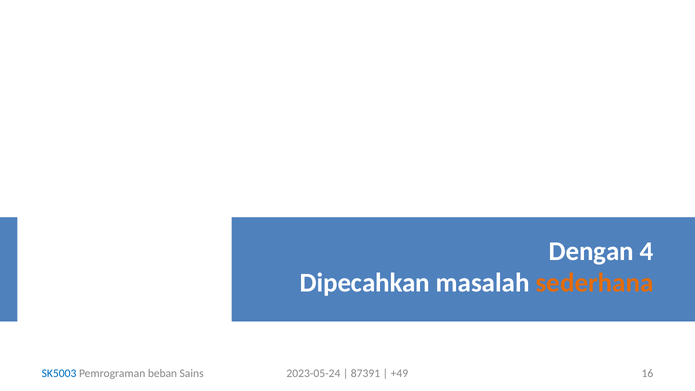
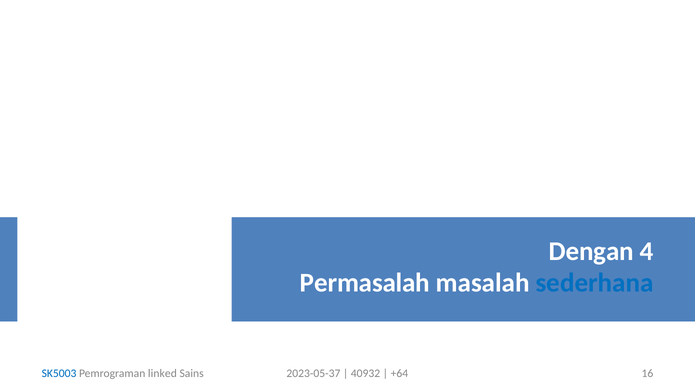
Dipecahkan: Dipecahkan -> Permasalah (365, 283)
sederhana colour: orange -> blue (595, 283)
beban: beban -> linked (162, 374)
2023-05-24: 2023-05-24 -> 2023-05-37 (313, 374)
87391: 87391 -> 40932 (366, 374)
+49: +49 -> +64 (399, 374)
